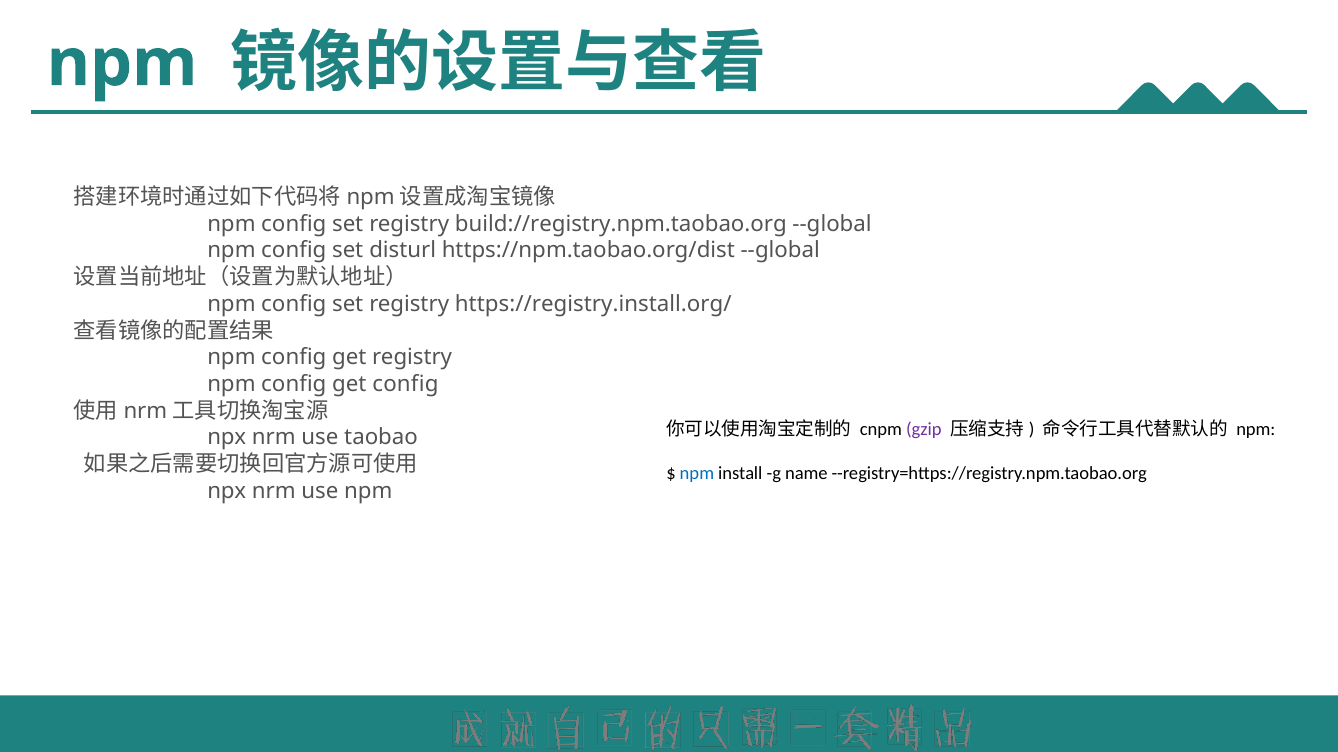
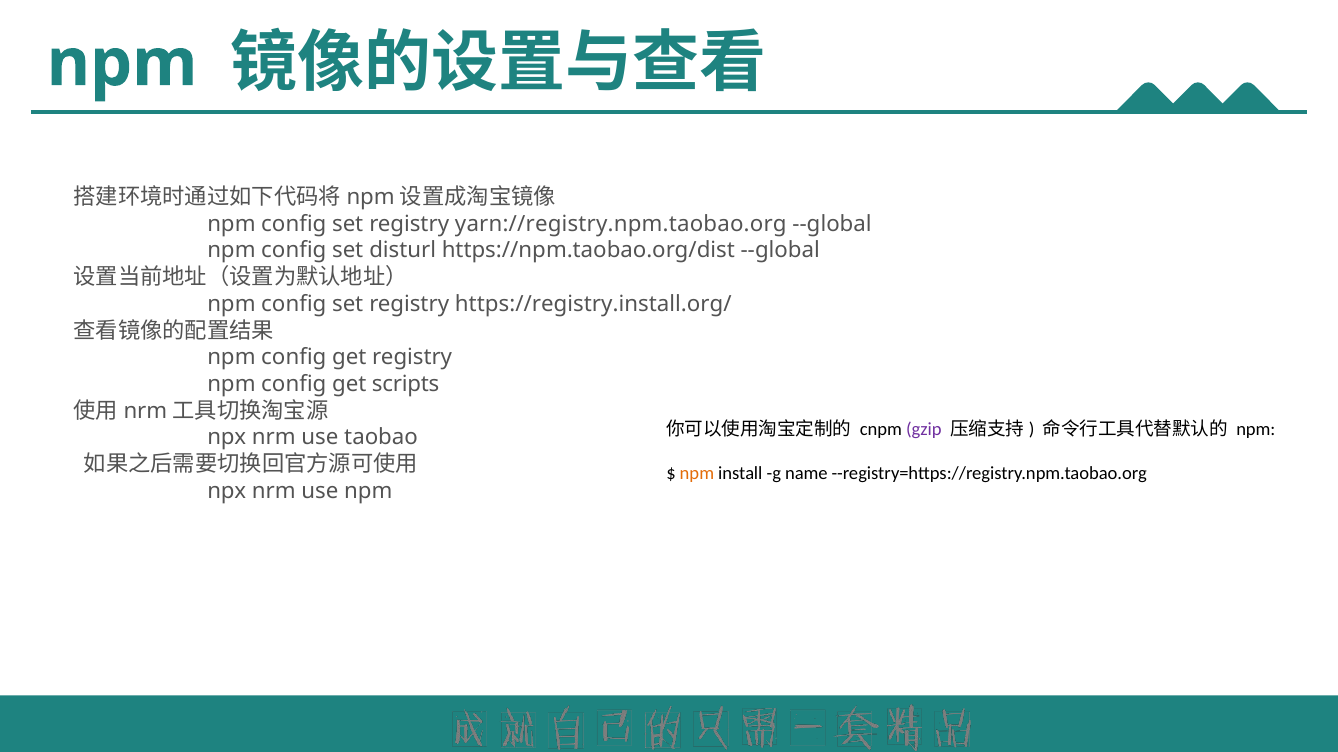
build://registry.npm.taobao.org: build://registry.npm.taobao.org -> yarn://registry.npm.taobao.org (621, 224)
get config: config -> scripts (406, 384)
npm colour: blue -> orange (697, 474)
